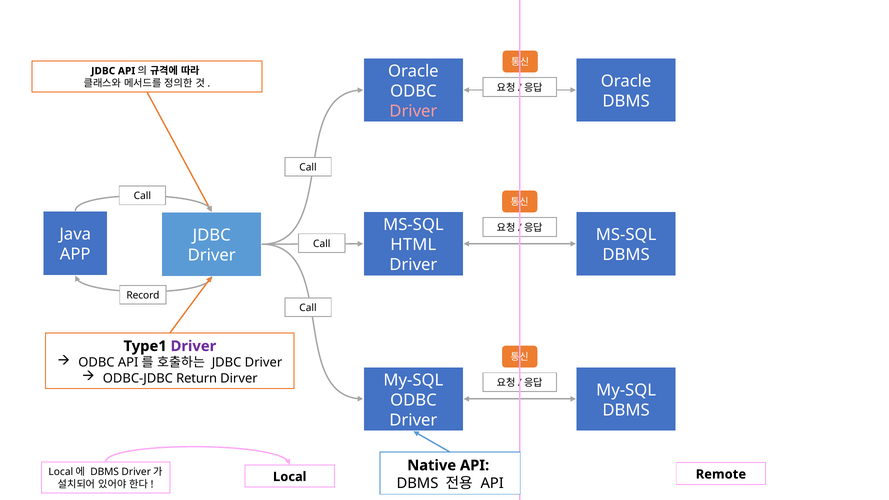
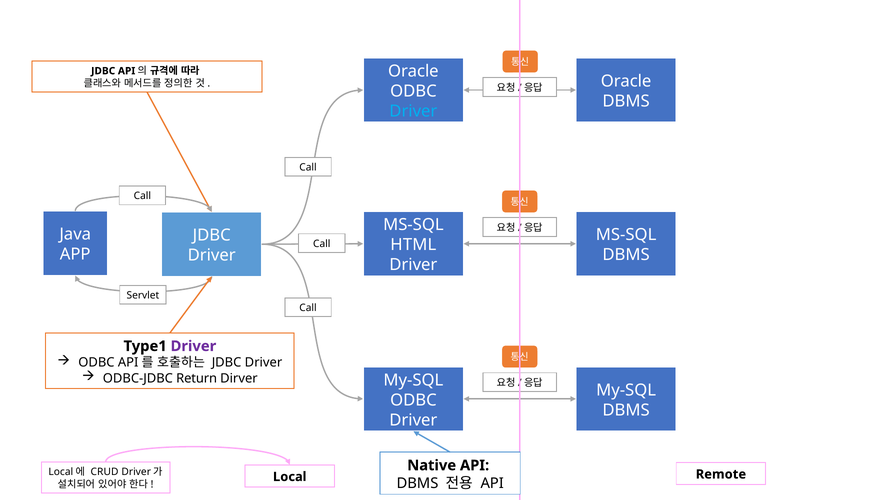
Driver colour: pink -> light blue (413, 111)
Record: Record -> Servlet (143, 295)
DBMS: DBMS -> CRUD (105, 472)
